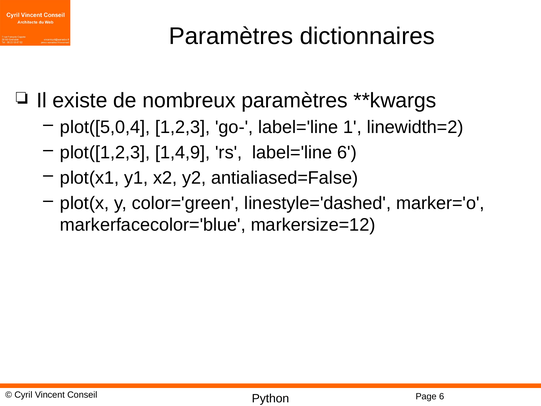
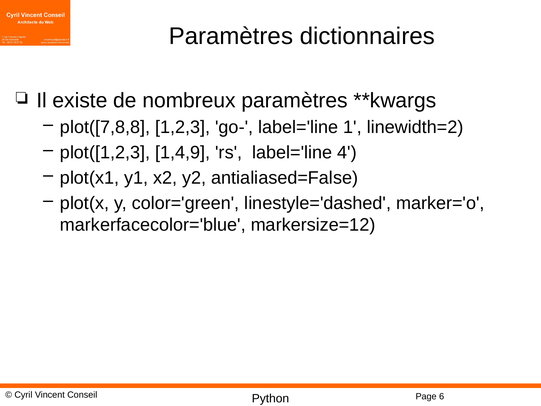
plot([5,0,4: plot([5,0,4 -> plot([7,8,8 (105, 127)
label='line 6: 6 -> 4 (347, 152)
